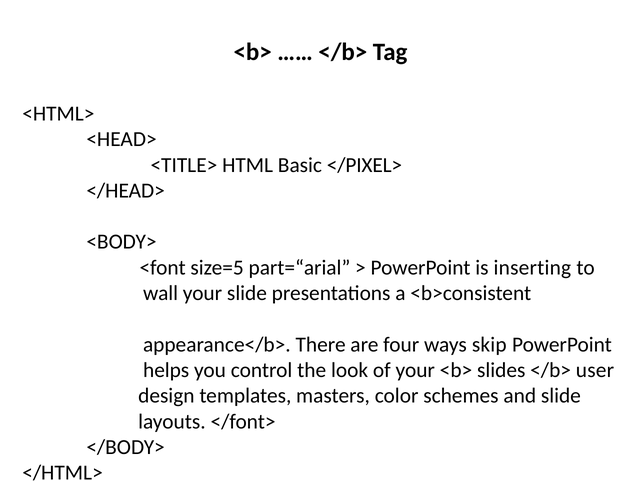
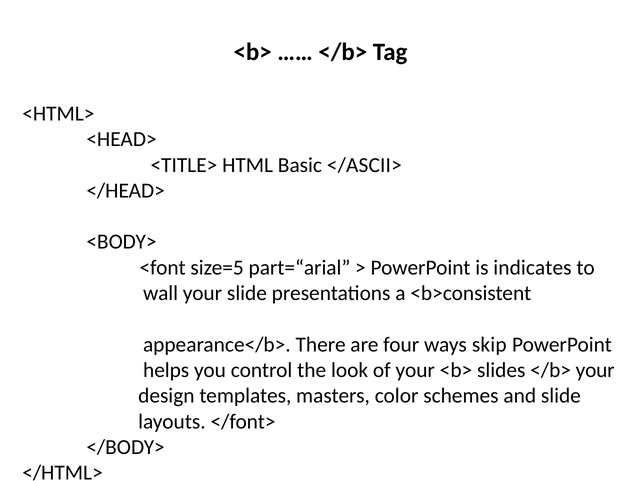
</PIXEL>: </PIXEL> -> </ASCII> (364, 165)
inserting: inserting -> indicates (532, 267)
</b> user: user -> your (595, 370)
